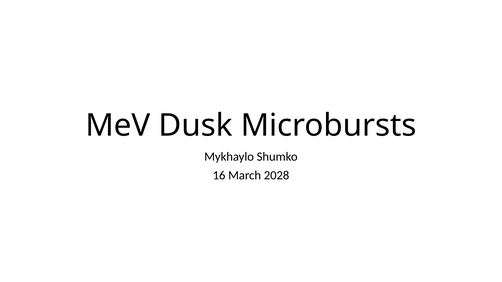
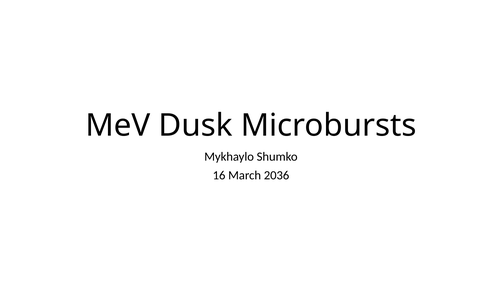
2028: 2028 -> 2036 (277, 176)
